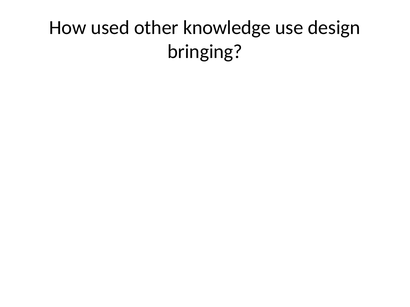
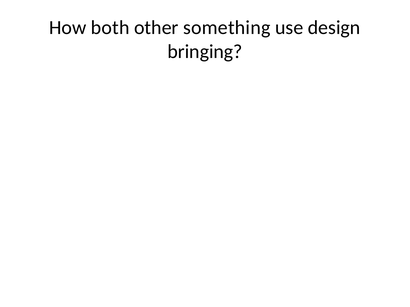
used: used -> both (110, 28)
knowledge: knowledge -> something (227, 28)
